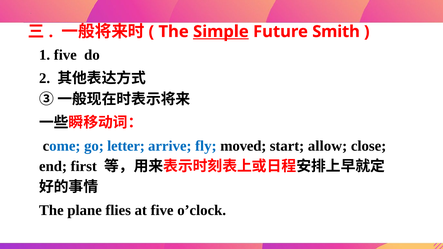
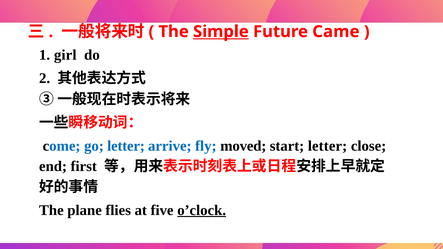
Smith: Smith -> Came (336, 32)
1 five: five -> girl (65, 55)
start allow: allow -> letter (327, 146)
o’clock underline: none -> present (202, 210)
